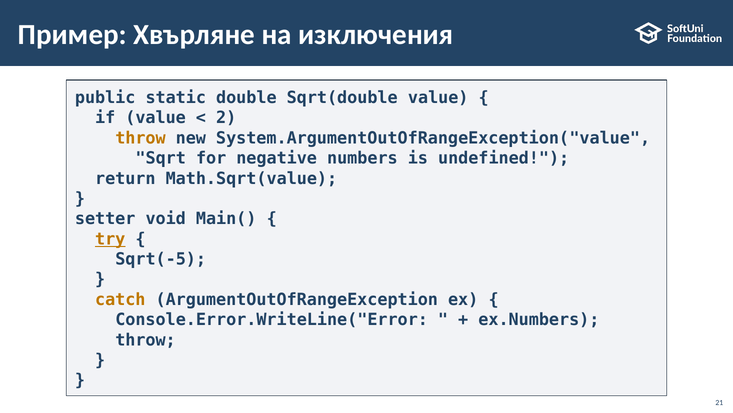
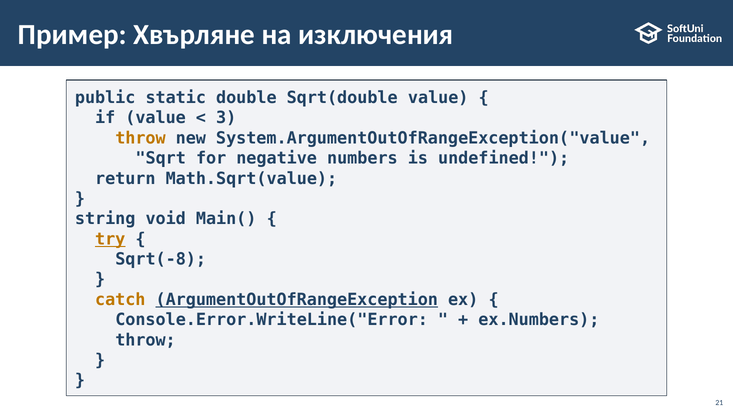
2: 2 -> 3 (226, 118)
setter: setter -> string (105, 218)
Sqrt(-5: Sqrt(-5 -> Sqrt(-8 (161, 259)
ArgumentOutOfRangeException underline: none -> present (297, 299)
